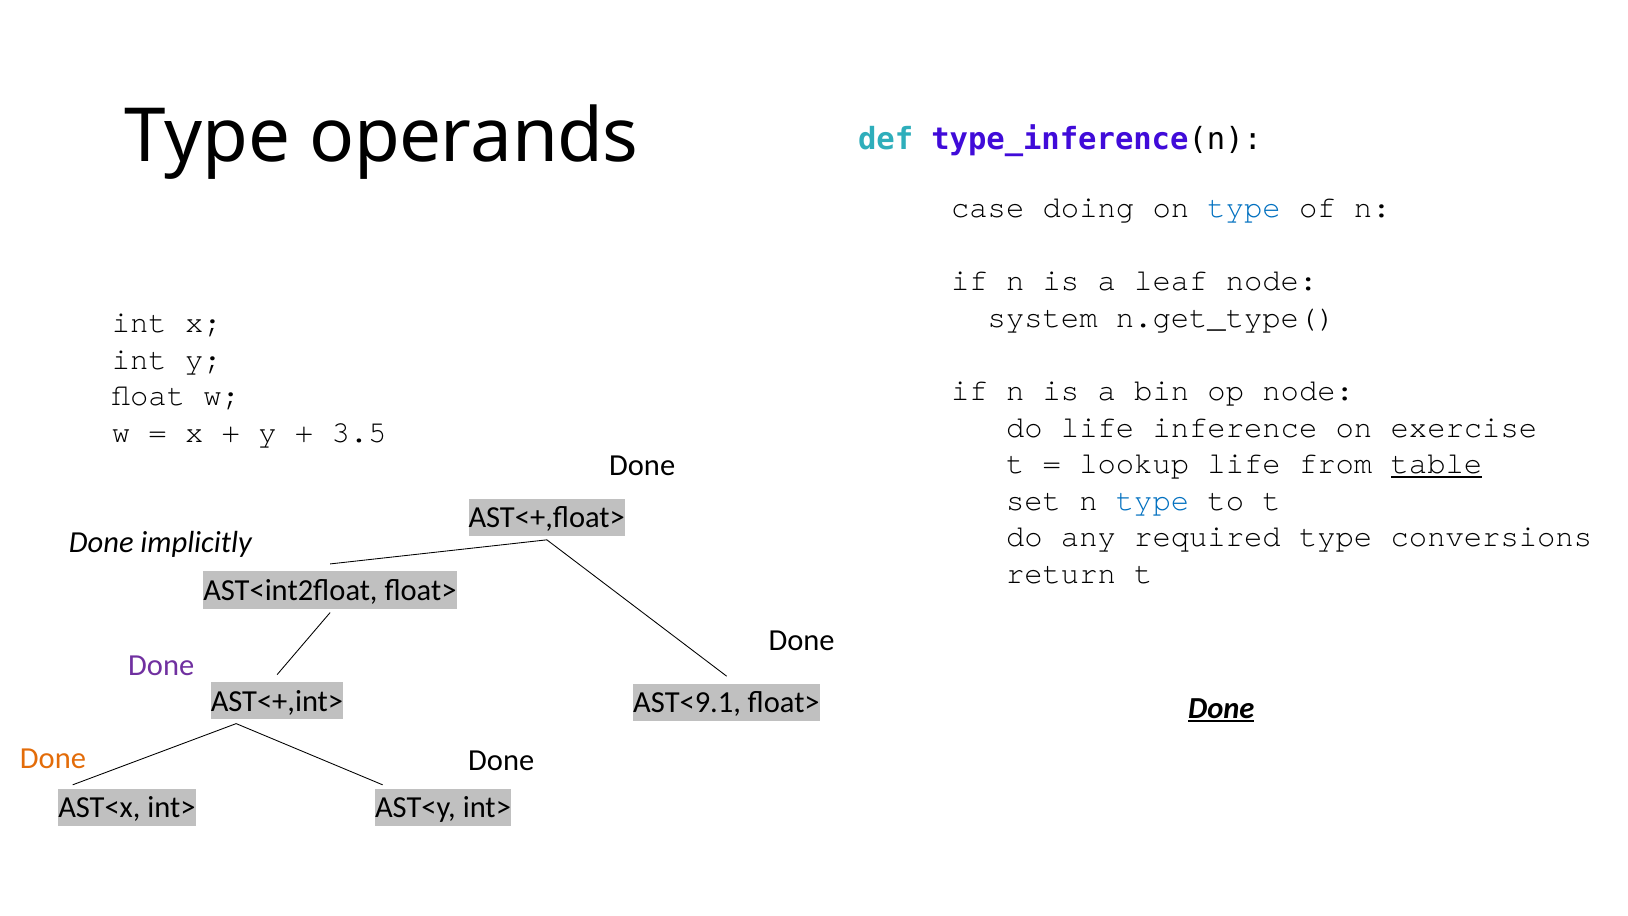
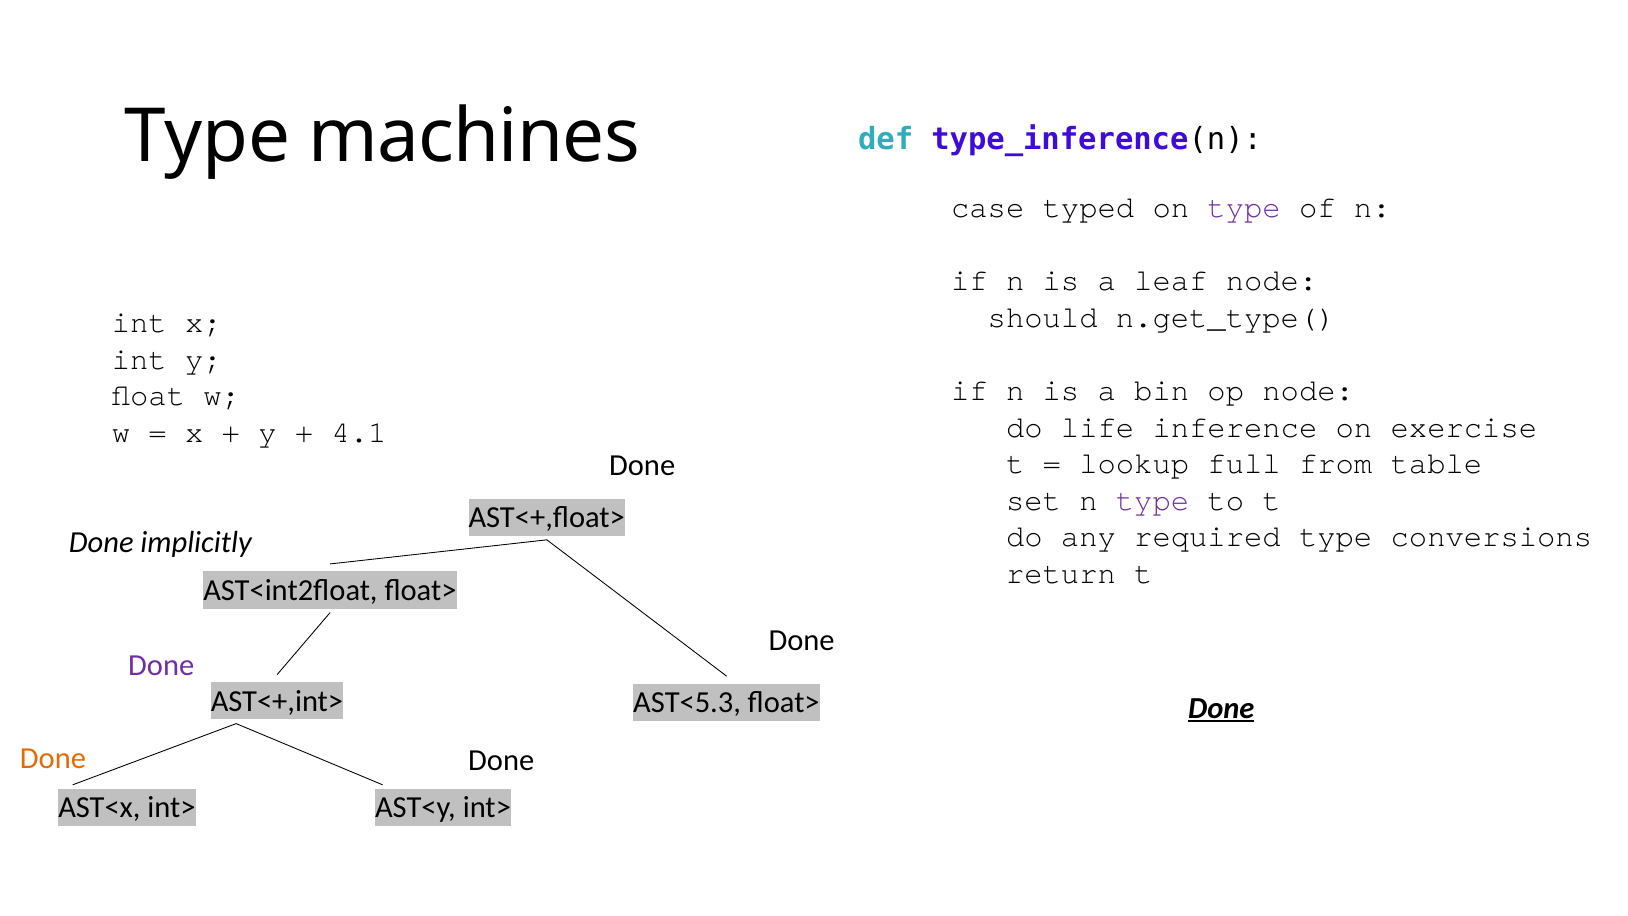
operands: operands -> machines (474, 137)
doing: doing -> typed (1088, 207)
type colour: blue -> purple (1244, 207)
system: system -> should (1043, 317)
3.5: 3.5 -> 4.1 (359, 432)
lookup life: life -> full (1244, 463)
table underline: present -> none (1436, 463)
type colour: blue -> purple (1153, 500)
AST<9.1: AST<9.1 -> AST<5.3 (687, 702)
